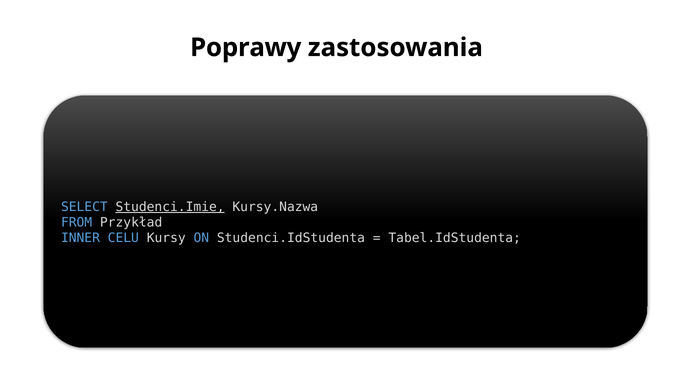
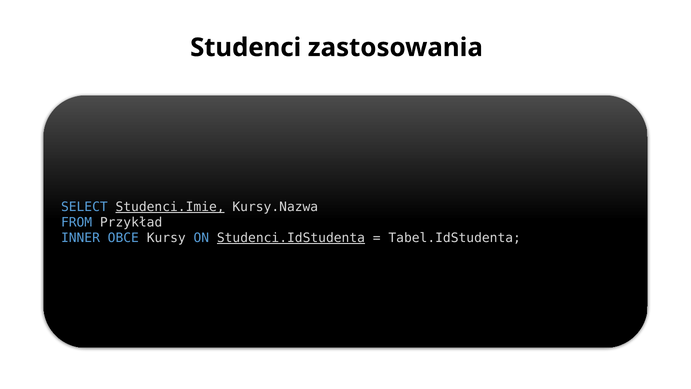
Poprawy: Poprawy -> Studenci (246, 48)
CELU: CELU -> OBCE (123, 238)
Studenci.IdStudenta underline: none -> present (291, 238)
